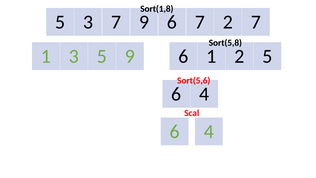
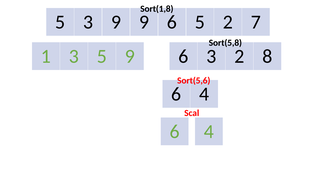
3 7: 7 -> 9 (116, 22)
6 7: 7 -> 5 (200, 22)
6 1: 1 -> 3 (211, 56)
2 5: 5 -> 8 (267, 56)
